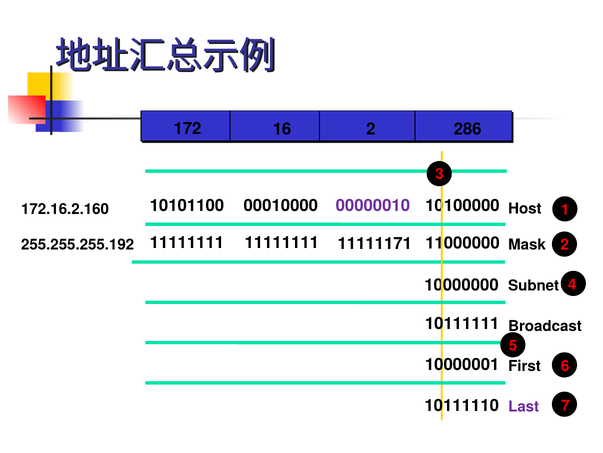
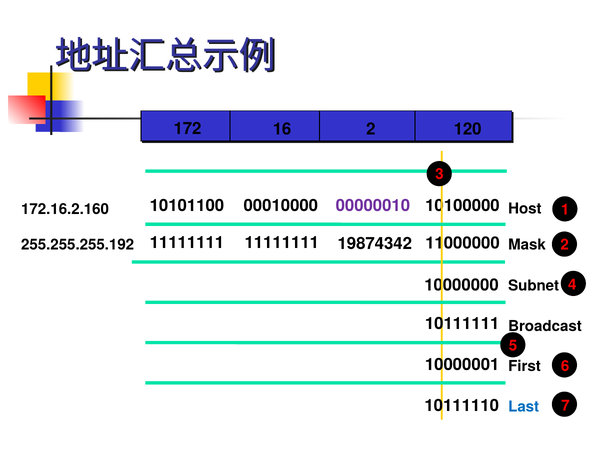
286: 286 -> 120 (468, 129)
11111171: 11111171 -> 19874342 (375, 244)
Last colour: purple -> blue (524, 406)
